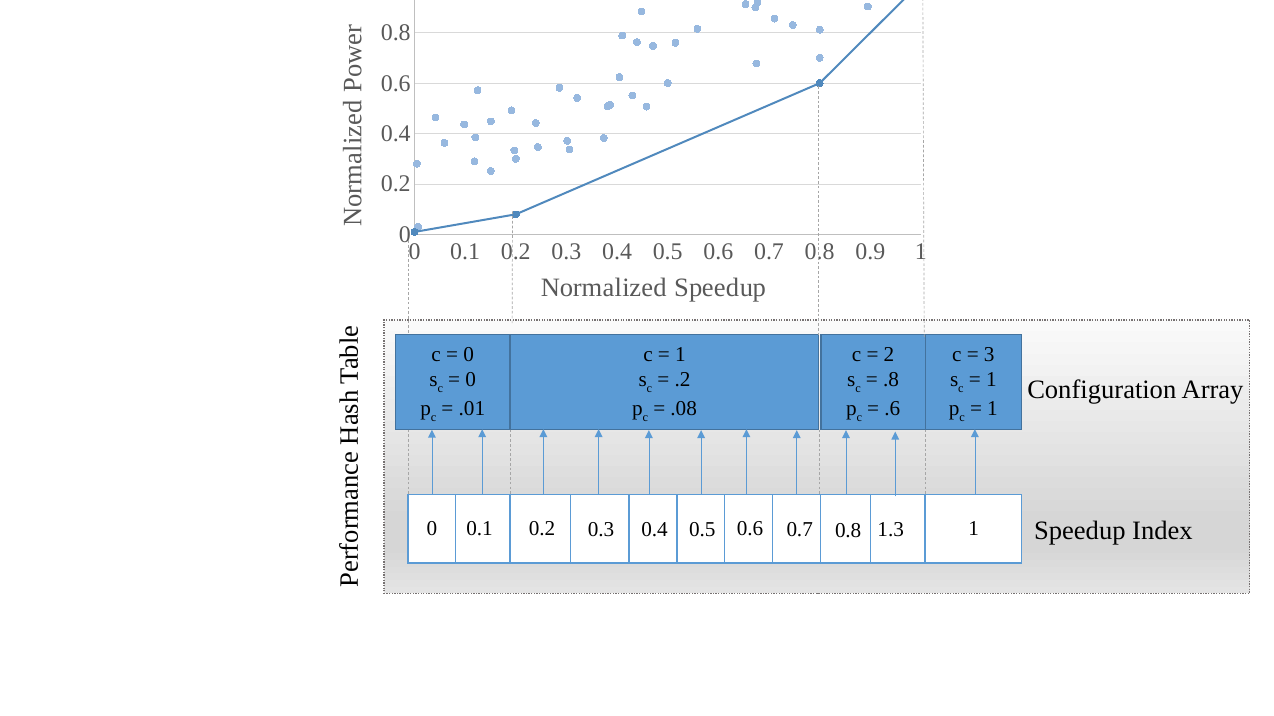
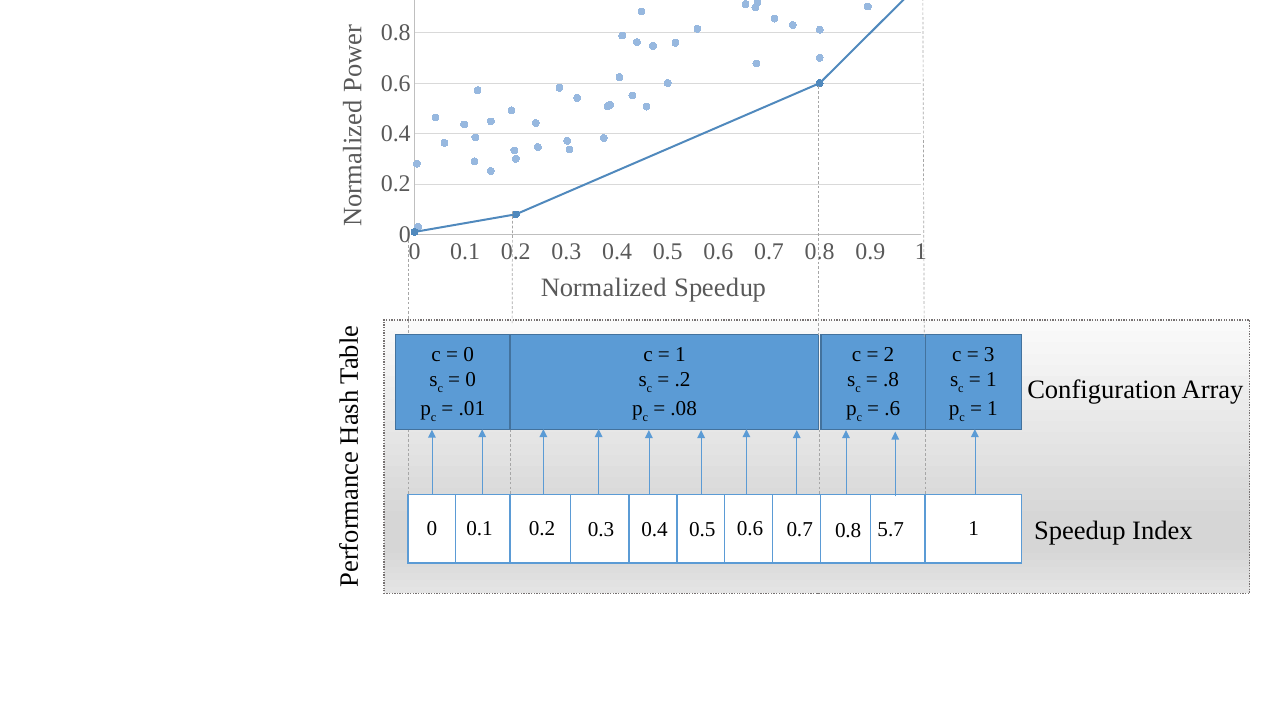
1.3: 1.3 -> 5.7 (891, 530)
